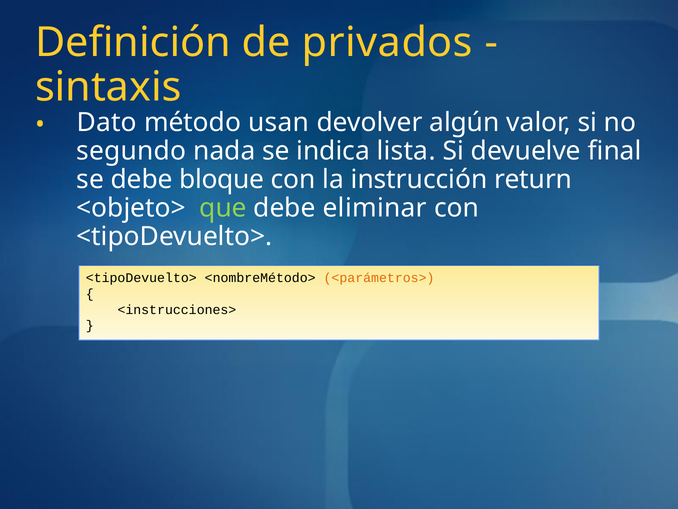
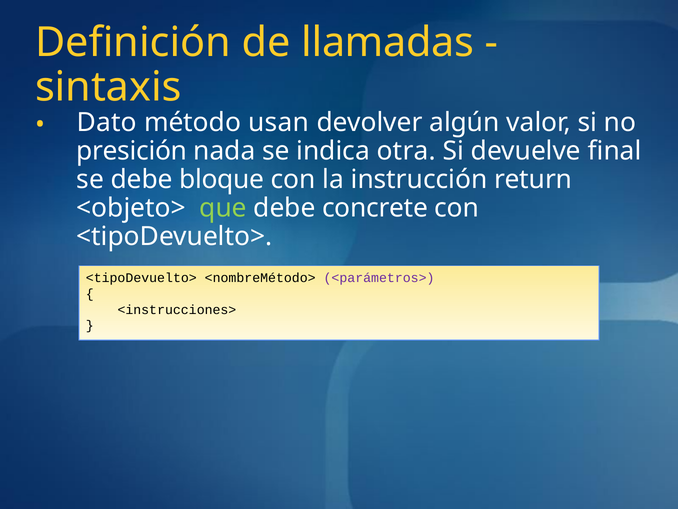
privados: privados -> llamadas (388, 42)
segundo: segundo -> presición (132, 151)
lista: lista -> otra (406, 151)
eliminar: eliminar -> concrete (375, 208)
<parámetros> colour: orange -> purple (379, 278)
